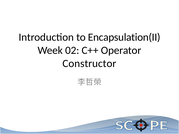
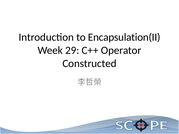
02: 02 -> 29 (72, 50)
Constructor: Constructor -> Constructed (89, 64)
